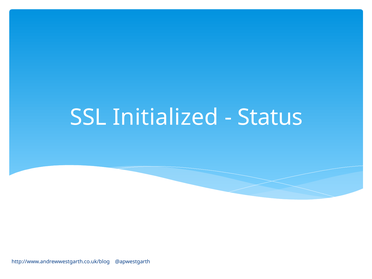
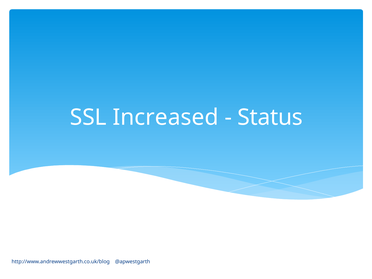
Initialized: Initialized -> Increased (166, 117)
